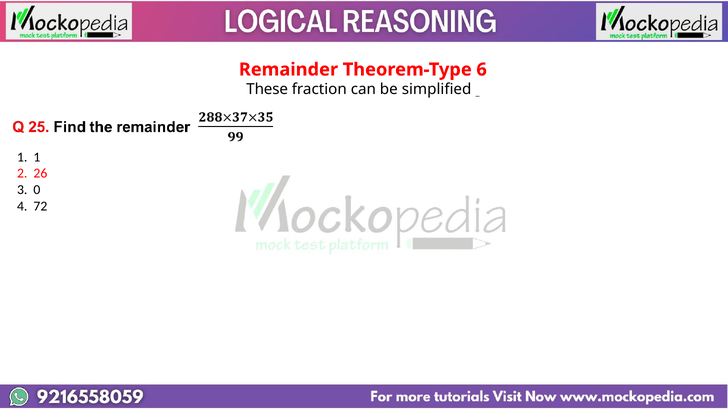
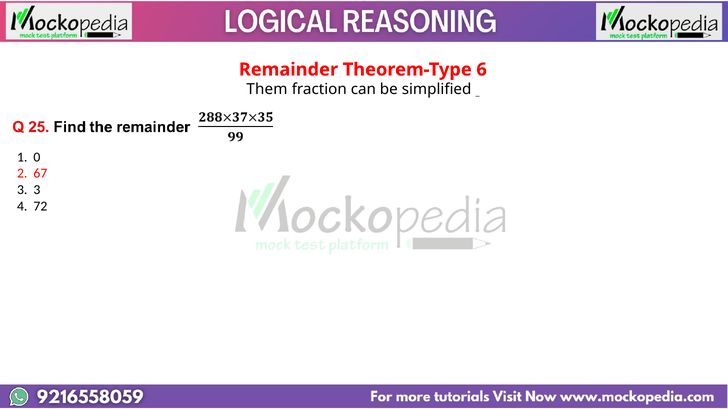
These: These -> Them (267, 89)
1 1: 1 -> 0 (37, 157)
26: 26 -> 67 (40, 174)
3 0: 0 -> 3 (37, 190)
